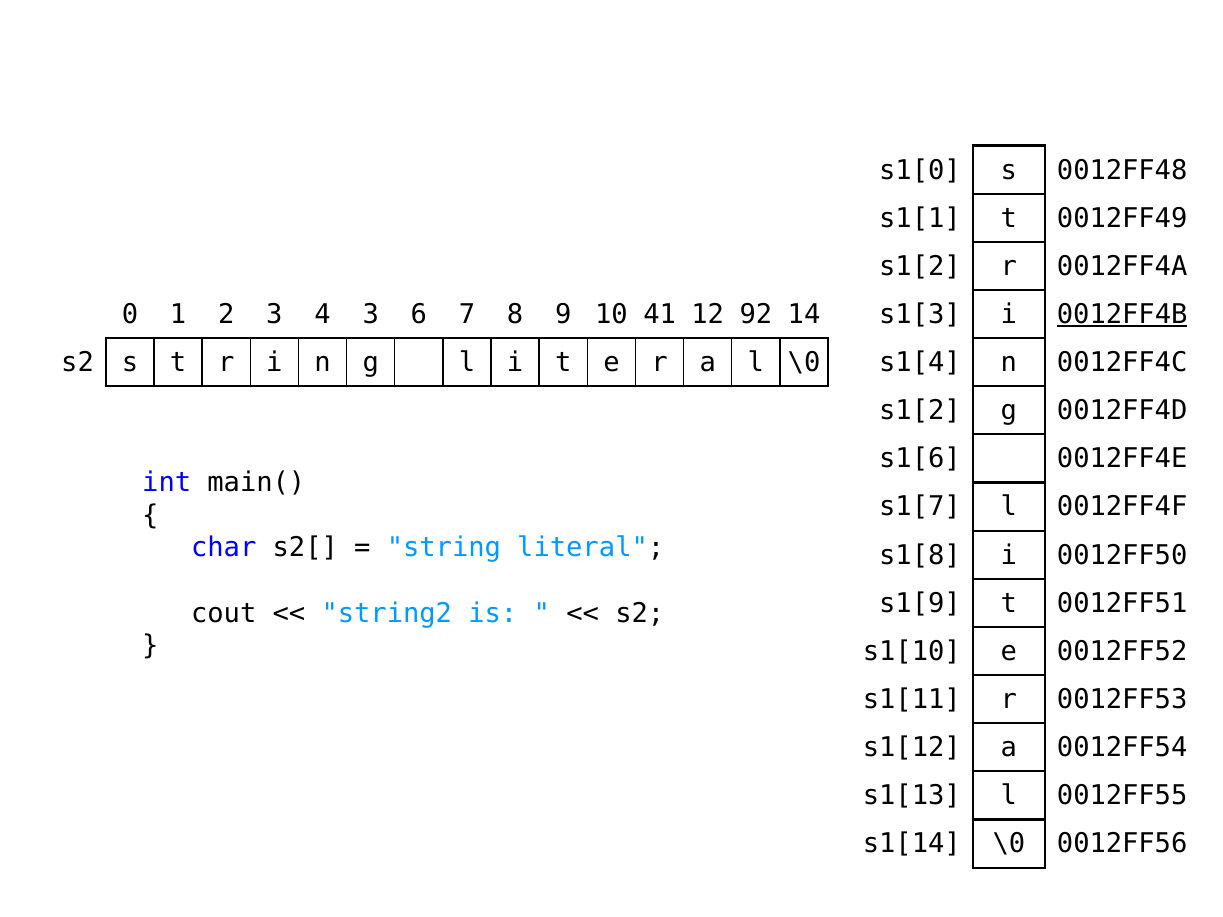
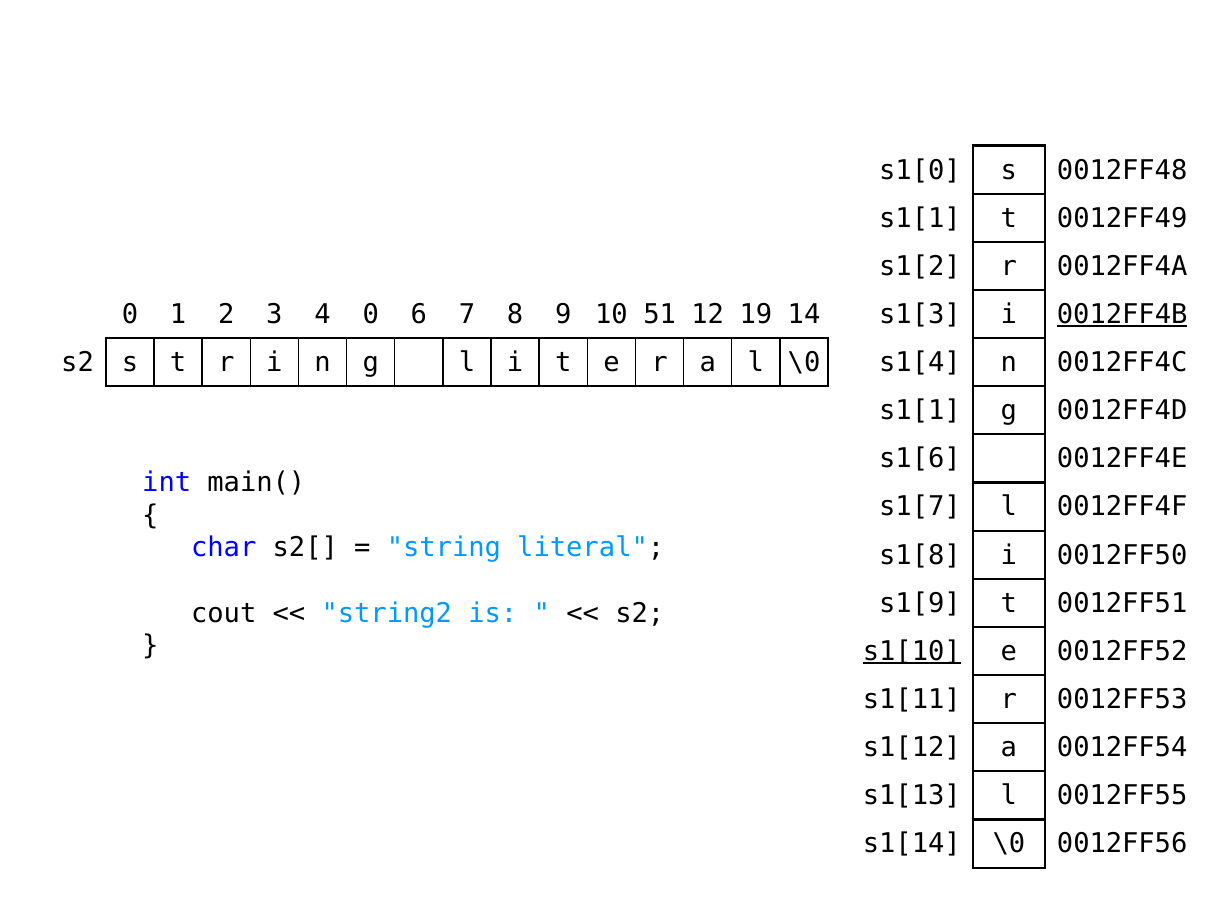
4 3: 3 -> 0 (371, 315)
41: 41 -> 51 (660, 315)
92: 92 -> 19 (756, 315)
s1[2: s1[2 -> s1[1 (920, 411)
s1[10 underline: none -> present (912, 652)
